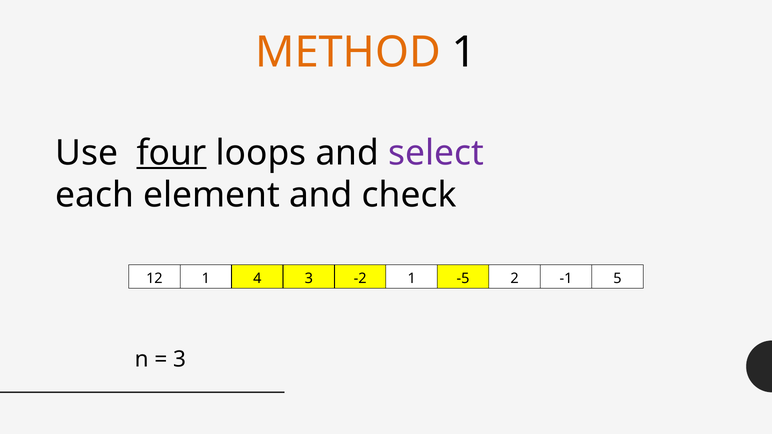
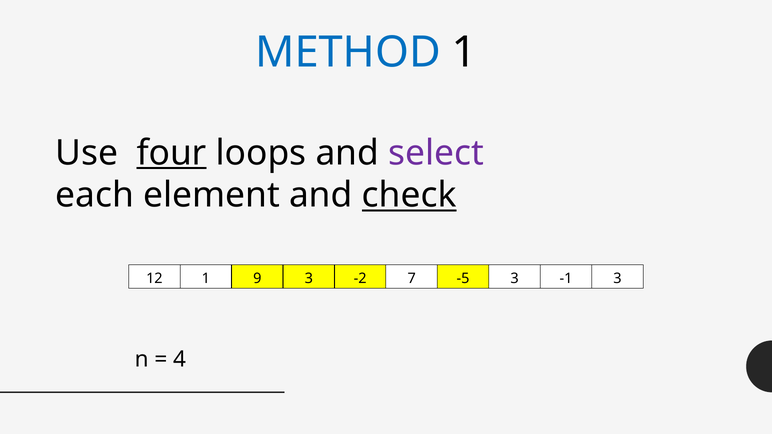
METHOD colour: orange -> blue (348, 52)
check underline: none -> present (409, 195)
4: 4 -> 9 (257, 278)
-2 1: 1 -> 7 (412, 278)
-5 2: 2 -> 3 (515, 278)
-1 5: 5 -> 3 (617, 278)
3: 3 -> 4 (180, 360)
